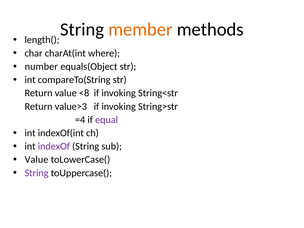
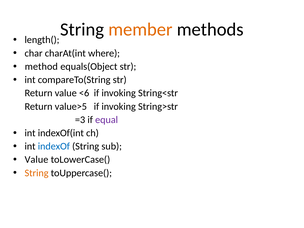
number: number -> method (41, 66)
<8: <8 -> <6 (84, 93)
value>3: value>3 -> value>5 (71, 106)
=4: =4 -> =3 (80, 120)
indexOf colour: purple -> blue (54, 146)
String colour: purple -> orange (37, 173)
